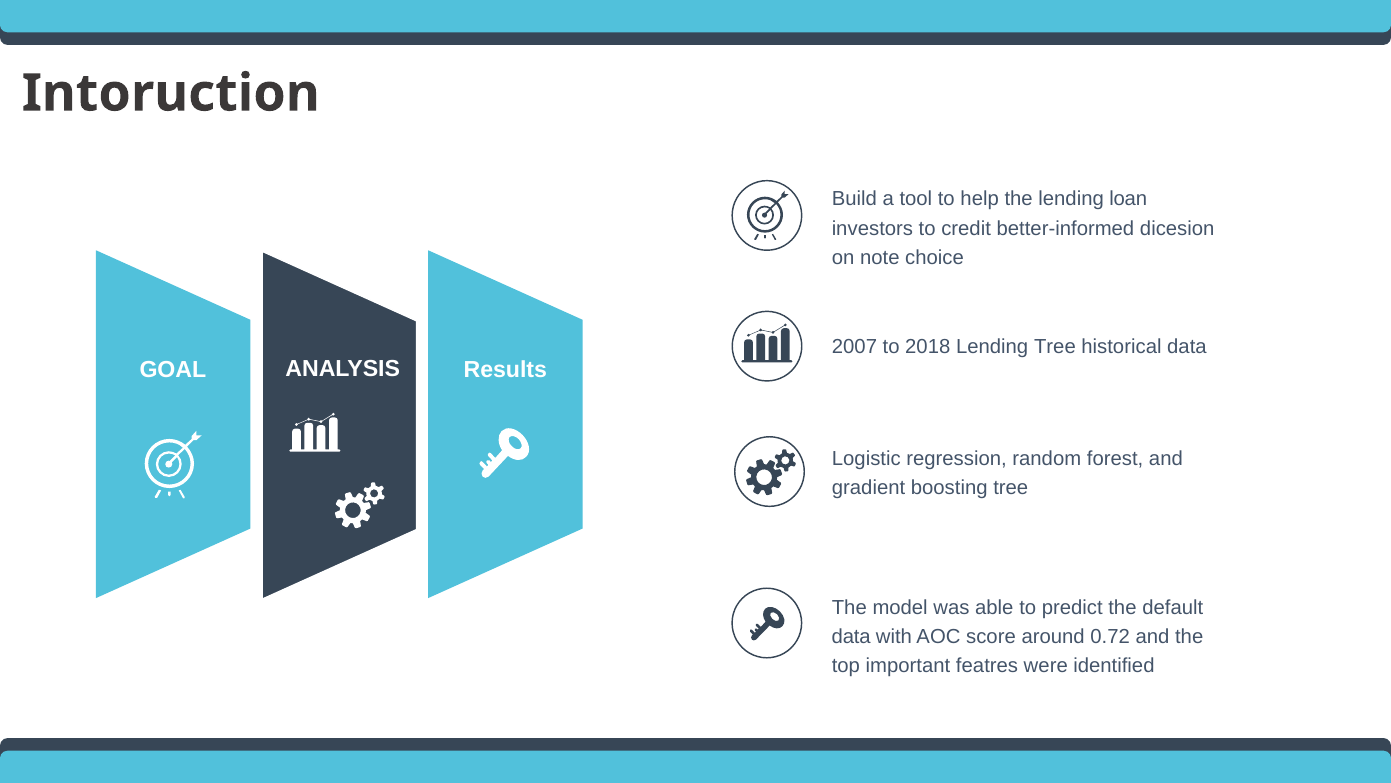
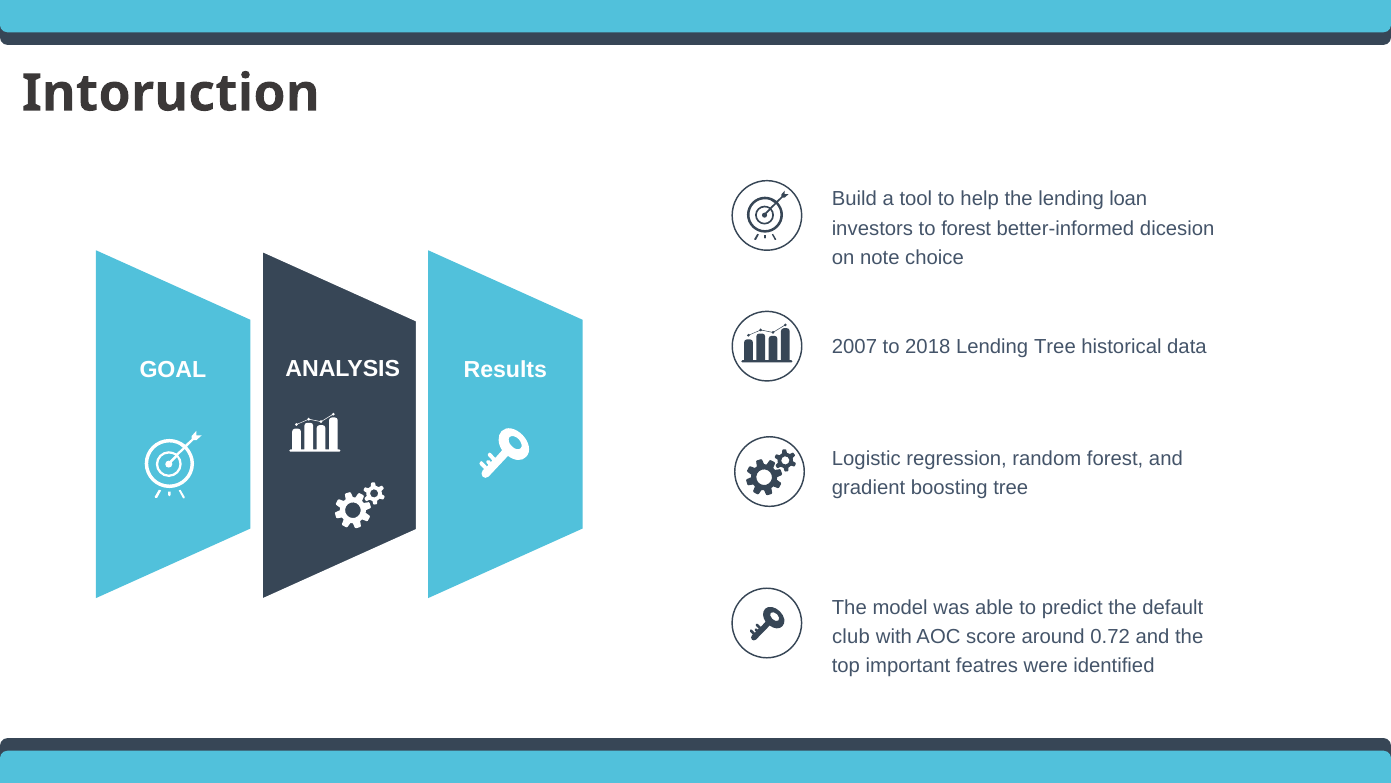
to credit: credit -> forest (966, 228)
data: data -> club (851, 636)
